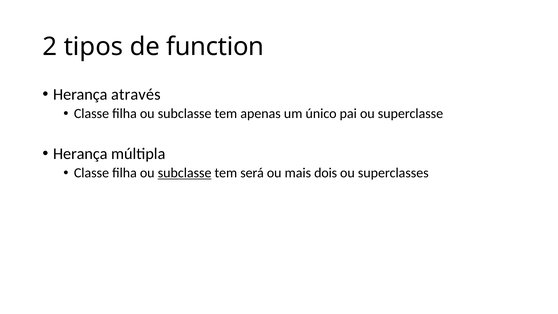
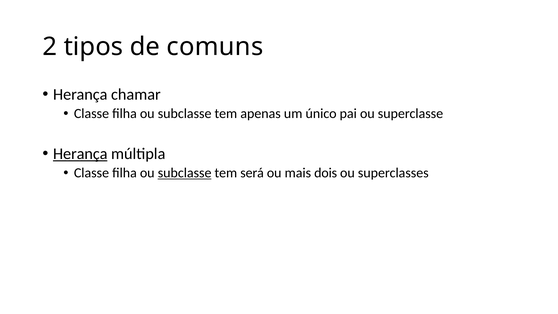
function: function -> comuns (215, 47)
através: através -> chamar (136, 94)
Herança underline: none -> present (80, 154)
